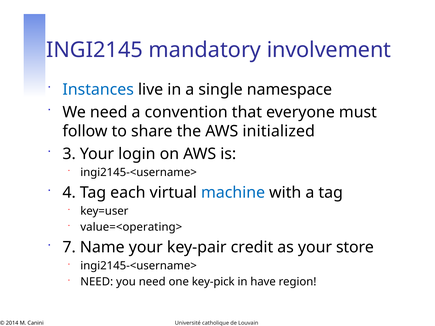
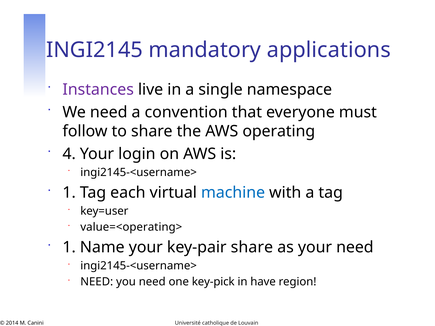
involvement: involvement -> applications (329, 50)
Instances colour: blue -> purple (98, 90)
initialized: initialized -> operating (279, 131)
3: 3 -> 4 (69, 154)
4: 4 -> 1 (69, 193)
7: 7 -> 1 (69, 248)
key-pair credit: credit -> share (252, 248)
your store: store -> need (355, 248)
